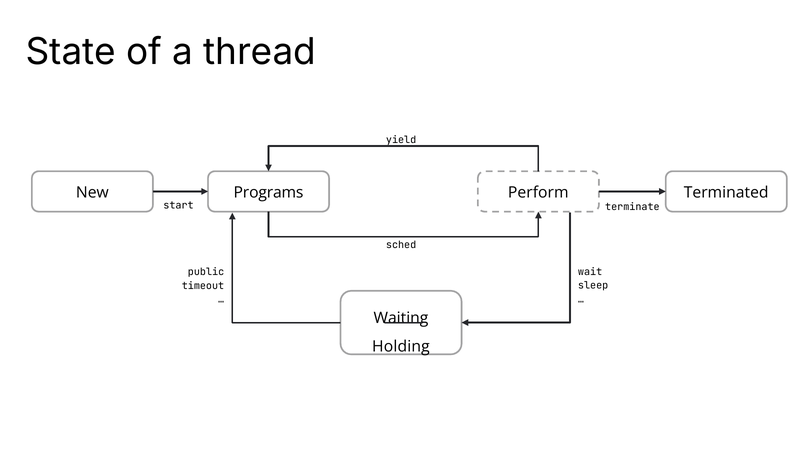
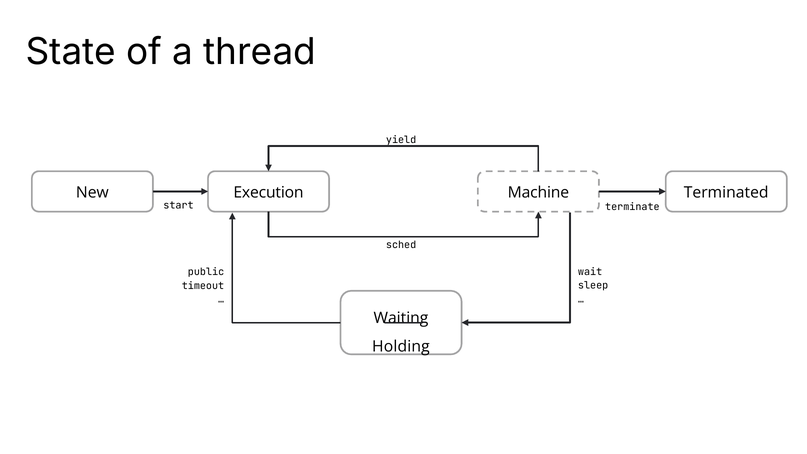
Programs: Programs -> Execution (269, 193)
Perform: Perform -> Machine (538, 193)
